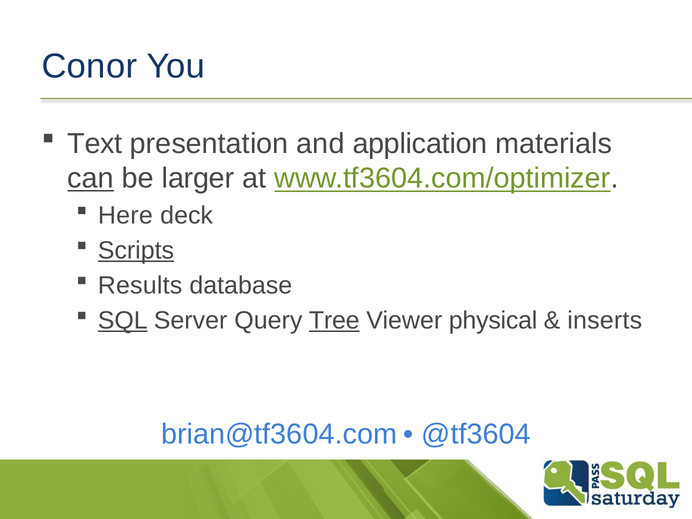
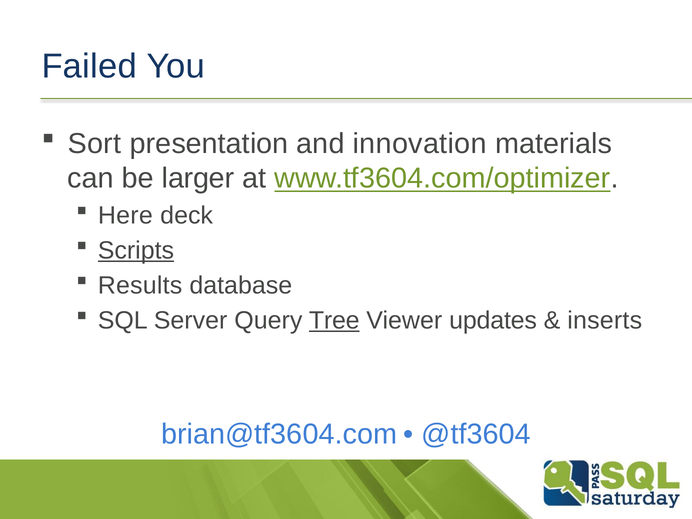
Conor: Conor -> Failed (89, 66)
Text: Text -> Sort (95, 144)
application: application -> innovation (420, 144)
can underline: present -> none (91, 178)
SQL underline: present -> none (123, 321)
physical: physical -> updates (493, 321)
